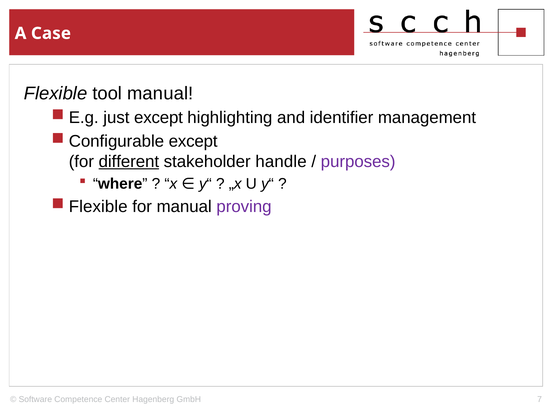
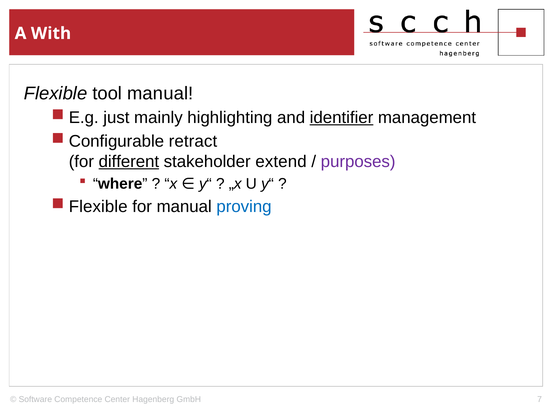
Case: Case -> With (51, 33)
just except: except -> mainly (158, 118)
identifier underline: none -> present (342, 118)
Configurable except: except -> retract (193, 141)
handle: handle -> extend (281, 162)
proving colour: purple -> blue (244, 207)
